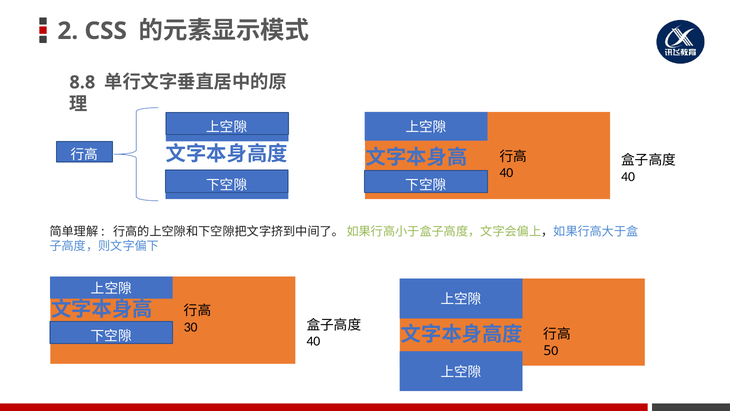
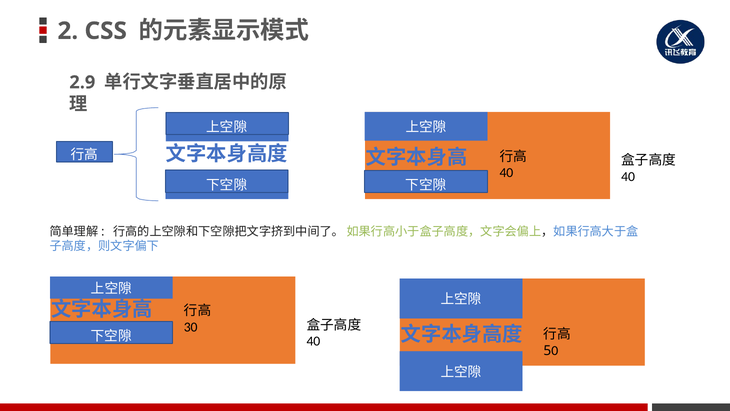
8.8: 8.8 -> 2.9 (82, 82)
